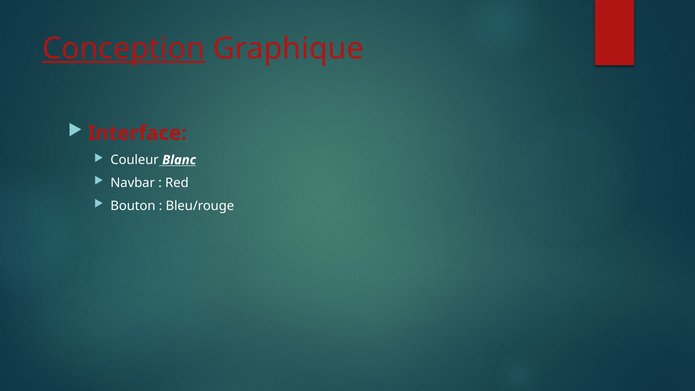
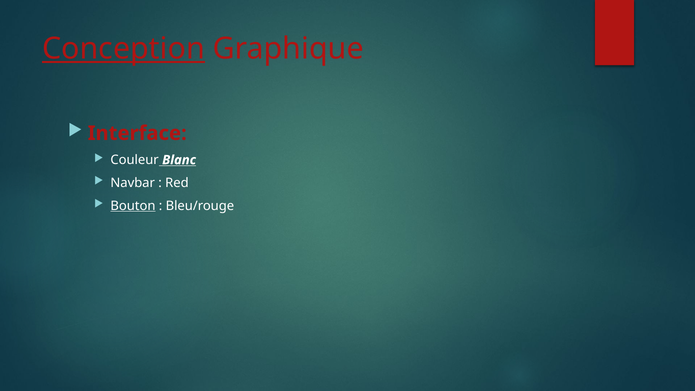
Bouton underline: none -> present (133, 206)
